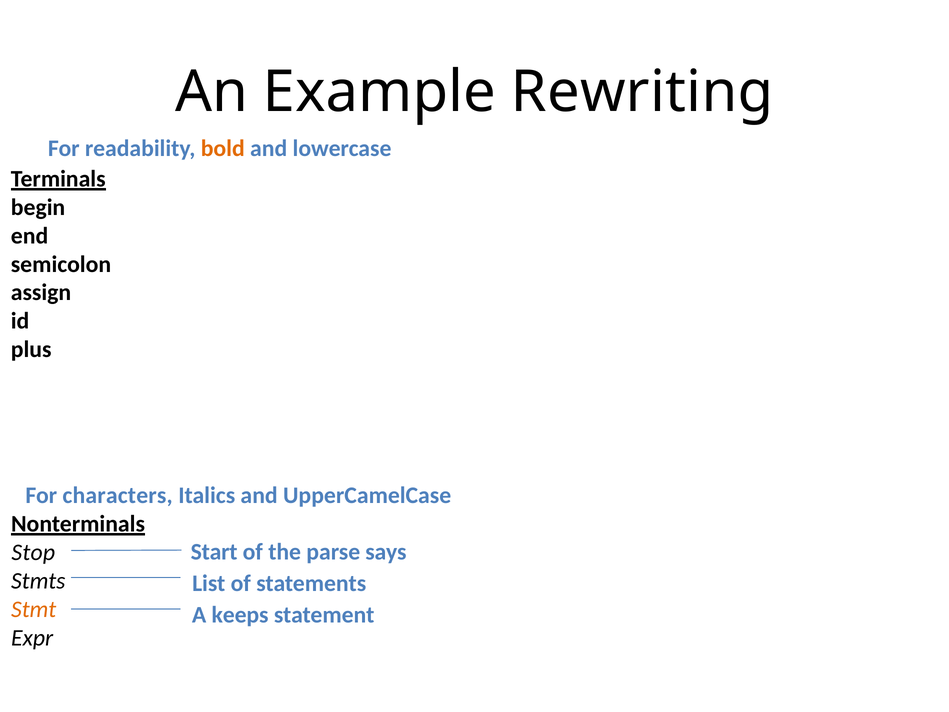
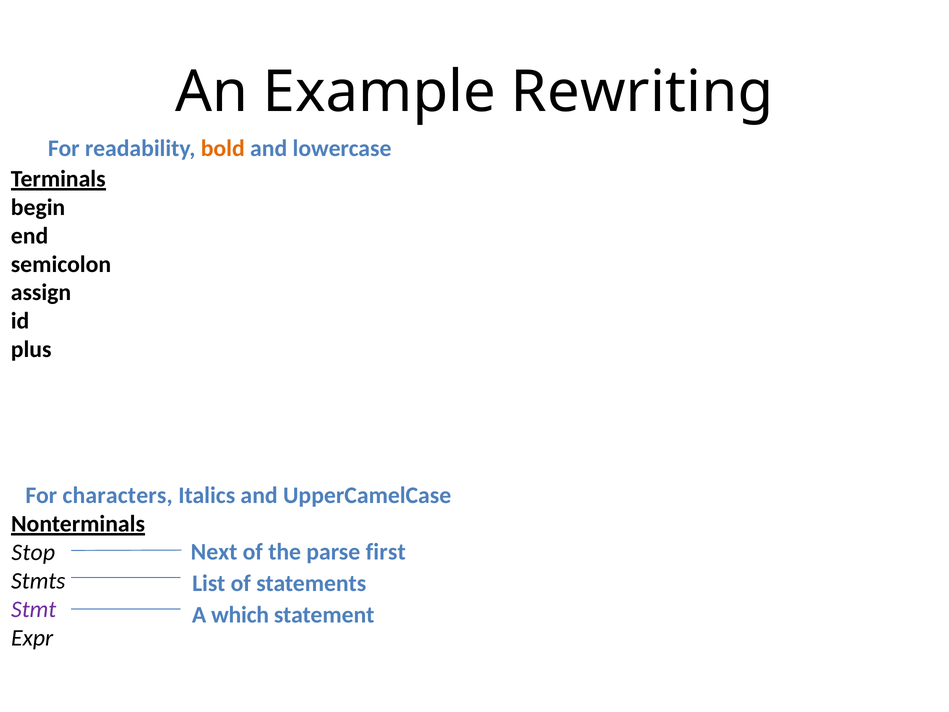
Start: Start -> Next (214, 552)
says: says -> first (386, 552)
Stmt colour: orange -> purple (34, 609)
keeps: keeps -> which (240, 615)
